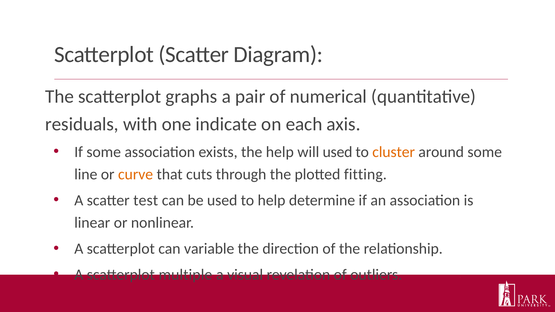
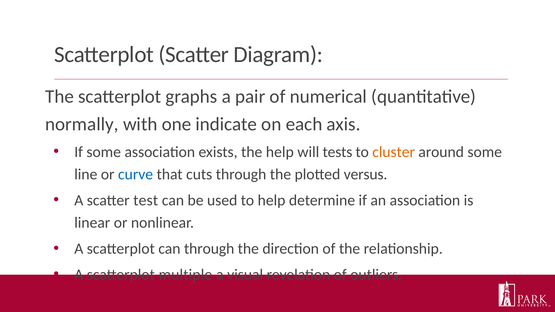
residuals: residuals -> normally (82, 124)
will used: used -> tests (337, 152)
curve colour: orange -> blue (136, 174)
fitting: fitting -> versus (366, 174)
can variable: variable -> through (209, 249)
